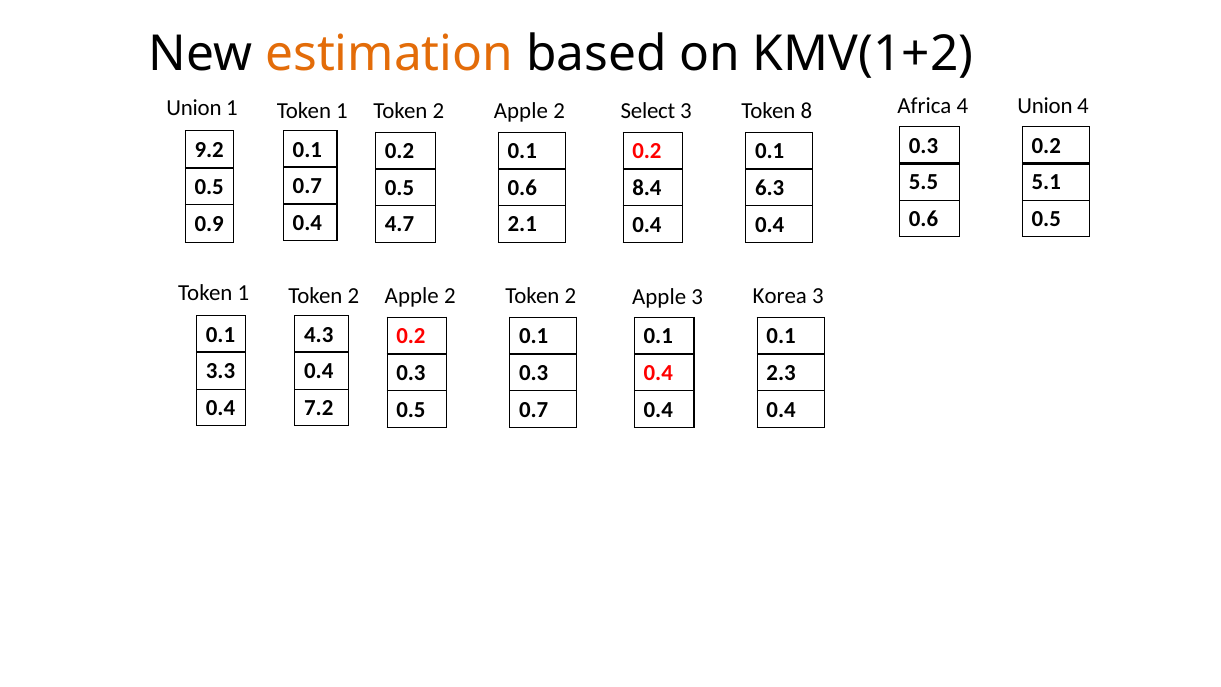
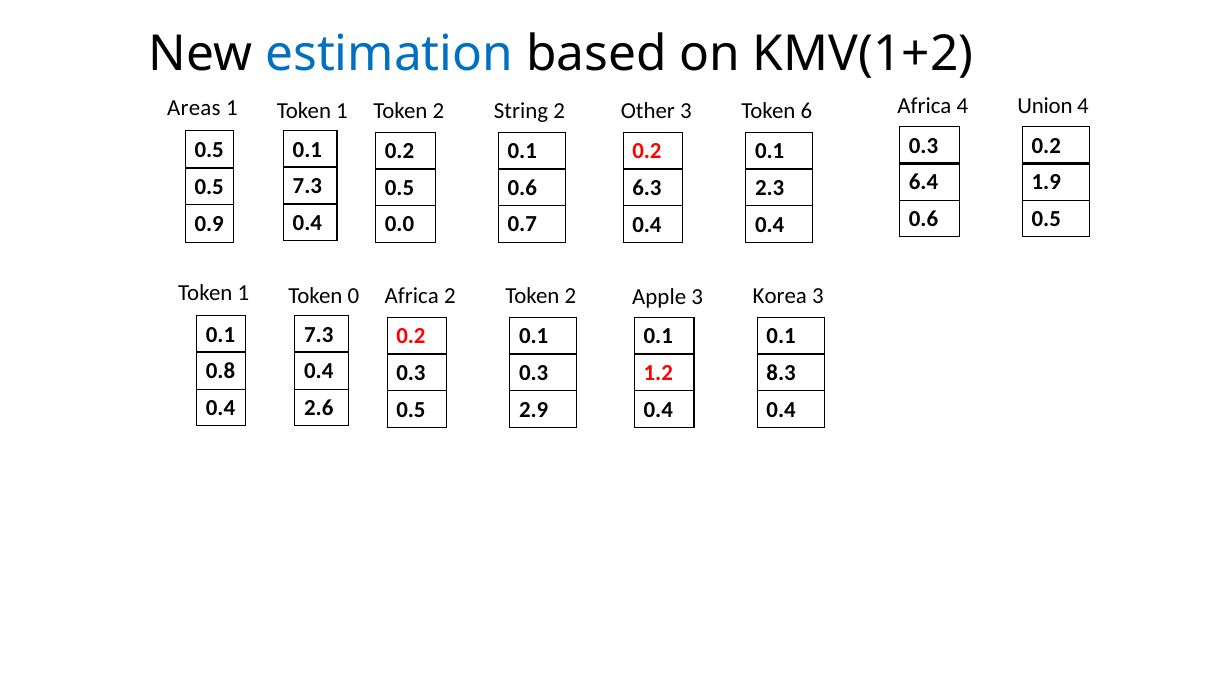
estimation colour: orange -> blue (389, 54)
Union: Union -> Areas (194, 108)
2 Apple: Apple -> String (521, 111)
Select: Select -> Other (648, 111)
8: 8 -> 6 (806, 111)
9.2: 9.2 -> 0.5 (209, 149)
5.5: 5.5 -> 6.4 (923, 182)
5.1: 5.1 -> 1.9 (1046, 182)
0.7: 0.7 -> 7.3 (307, 186)
8.4: 8.4 -> 6.3 (647, 188)
6.3: 6.3 -> 2.3 (770, 188)
4.7: 4.7 -> 0.0 (400, 224)
2.1: 2.1 -> 0.7 (522, 224)
1 Token 2: 2 -> 0 (353, 296)
Apple: Apple -> Africa (412, 296)
4.3: 4.3 -> 7.3 (319, 334)
3.3: 3.3 -> 0.8 (220, 371)
0.4: 0.4 -> 1.2 (658, 373)
2.3: 2.3 -> 8.3 (781, 373)
7.2: 7.2 -> 2.6 (319, 408)
0.7: 0.7 -> 2.9 (534, 409)
